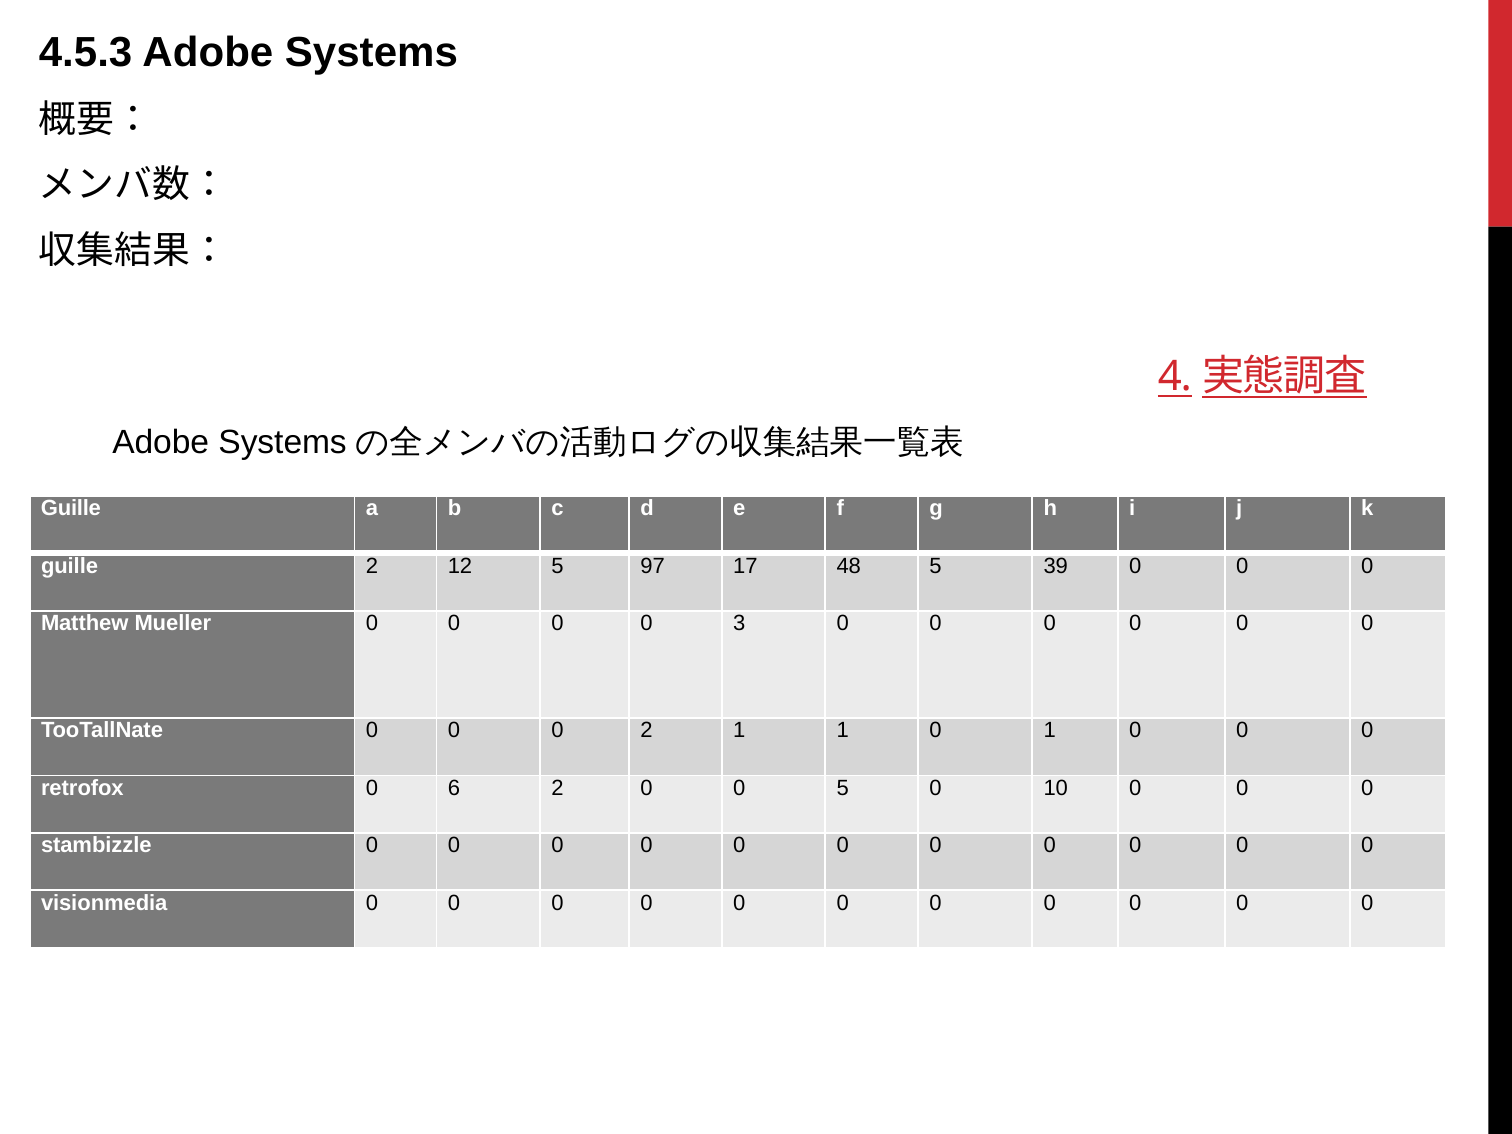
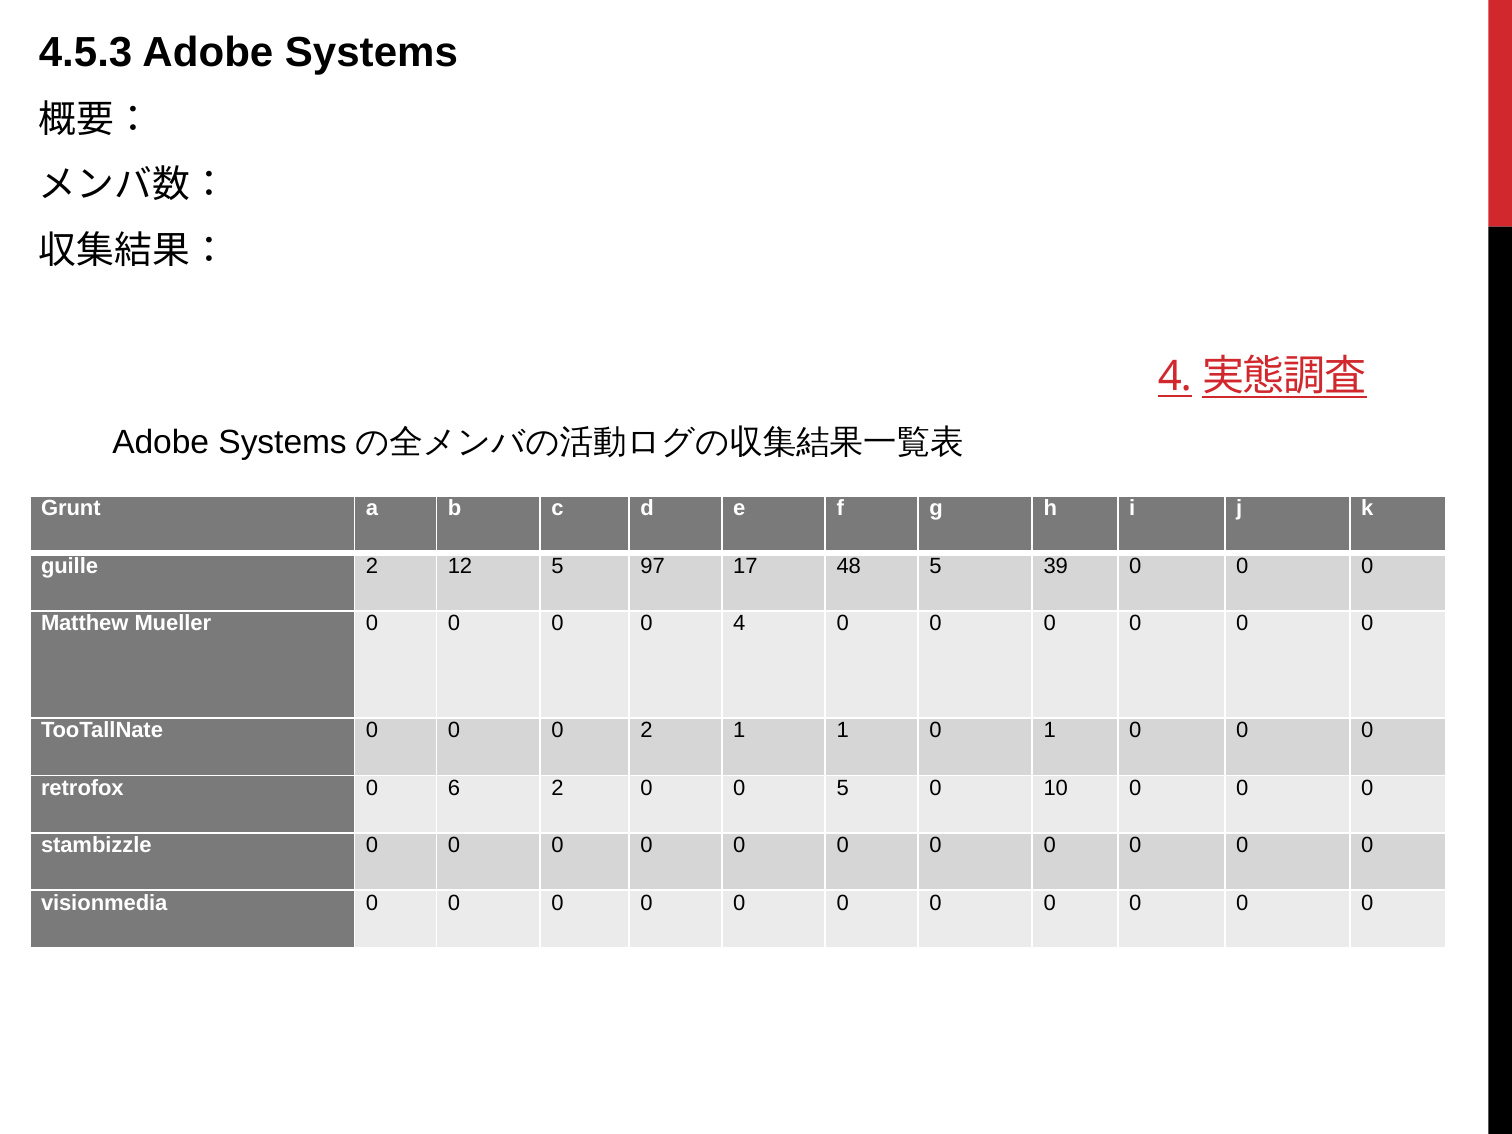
Guille: Guille -> Grunt (71, 508)
0 3: 3 -> 4 (739, 623)
